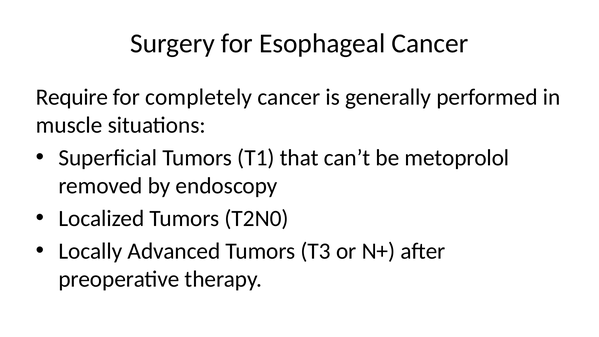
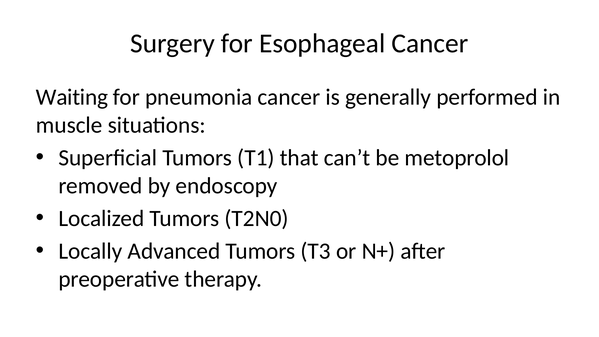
Require: Require -> Waiting (72, 97)
completely: completely -> pneumonia (199, 97)
